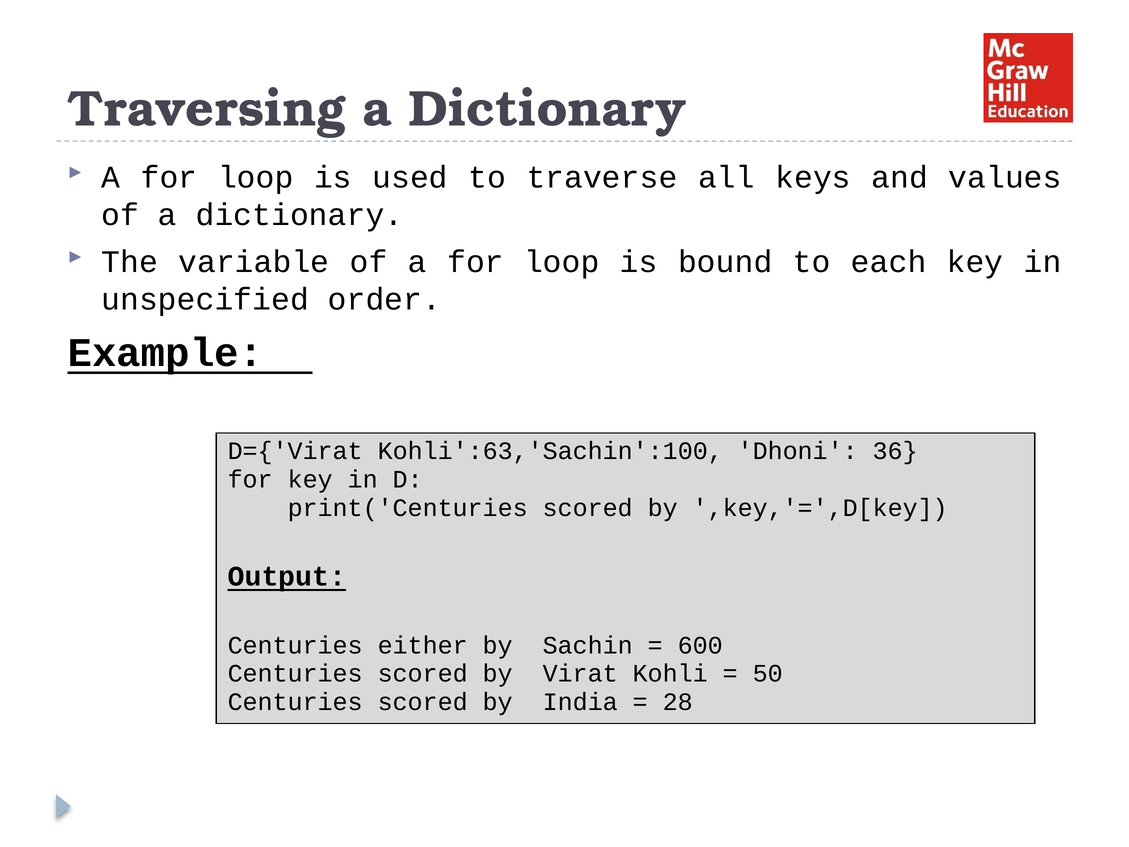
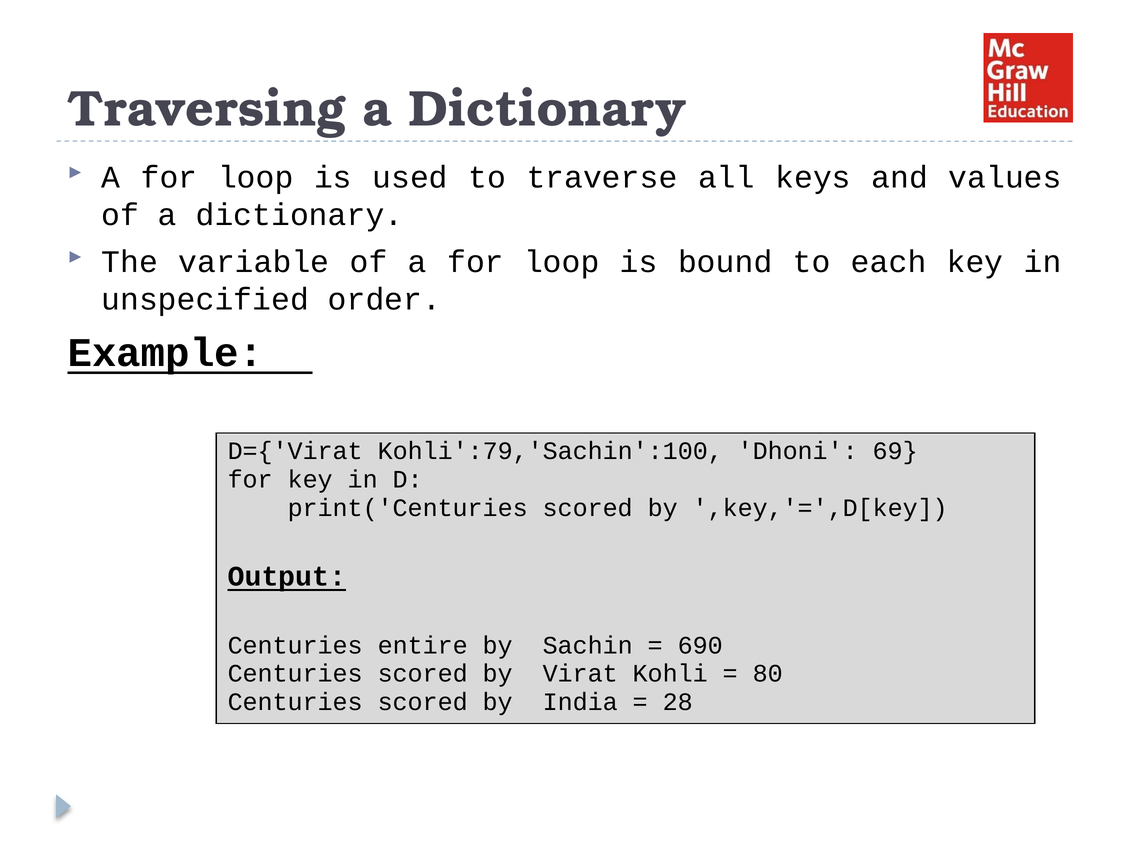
Kohli':63,'Sachin':100: Kohli':63,'Sachin':100 -> Kohli':79,'Sachin':100 (550, 451)
36: 36 -> 69 (895, 451)
either: either -> entire (423, 645)
600: 600 -> 690 (700, 645)
50: 50 -> 80 (768, 673)
